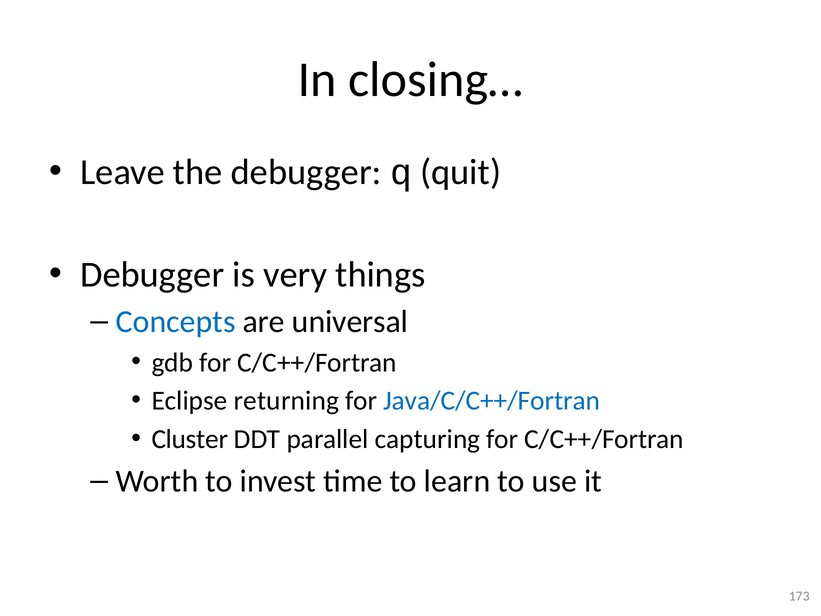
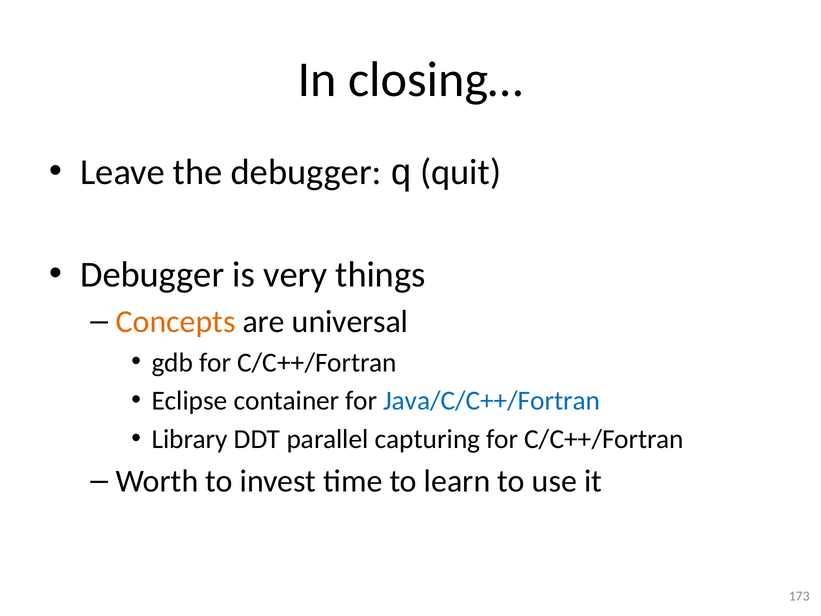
Concepts colour: blue -> orange (176, 322)
returning: returning -> container (287, 401)
Cluster: Cluster -> Library (190, 439)
